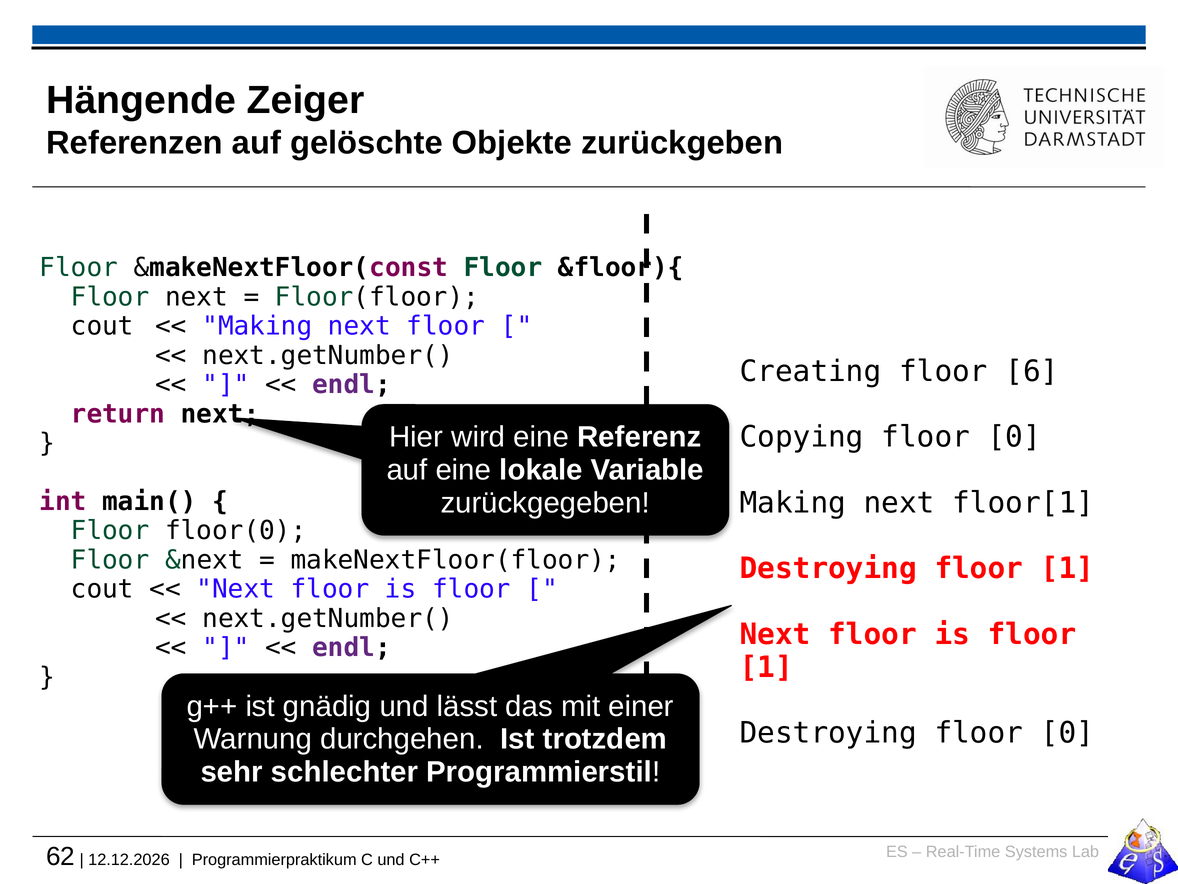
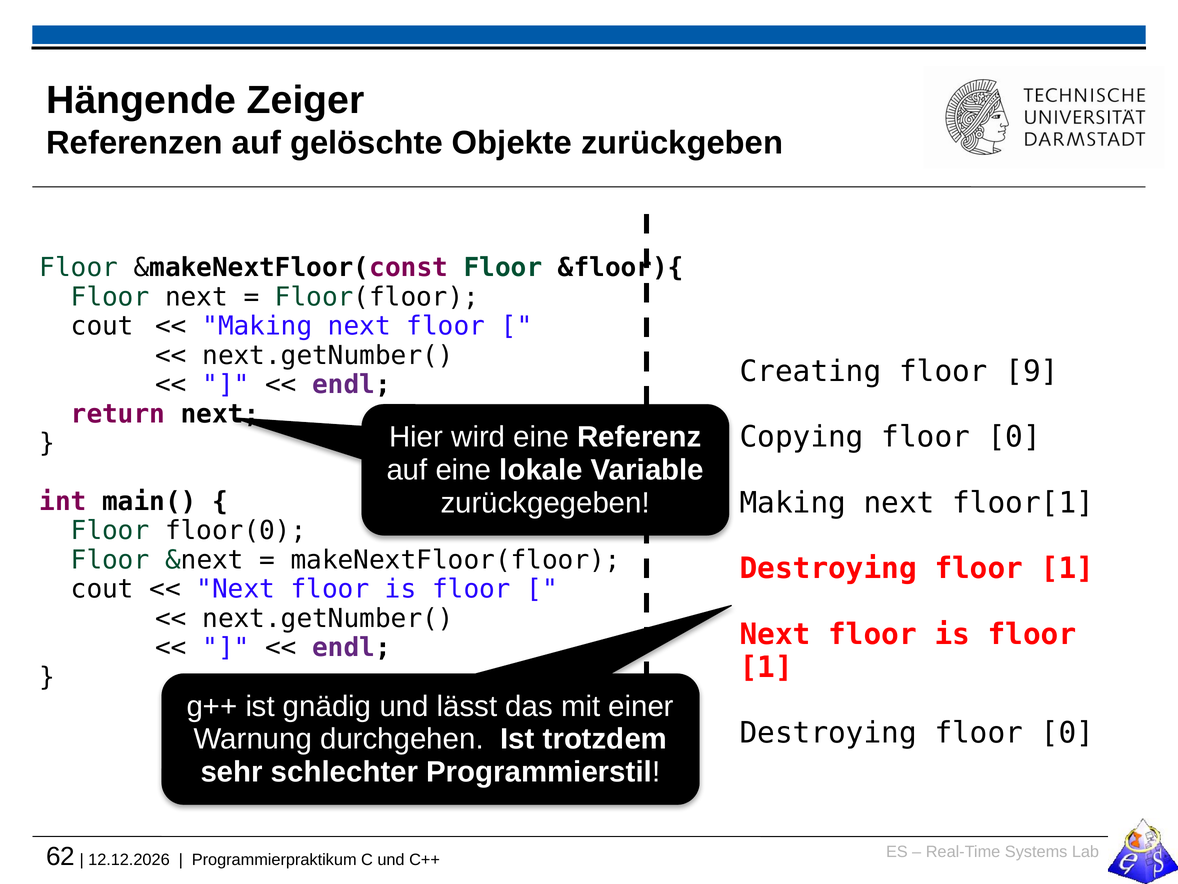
6: 6 -> 9 (1032, 371)
